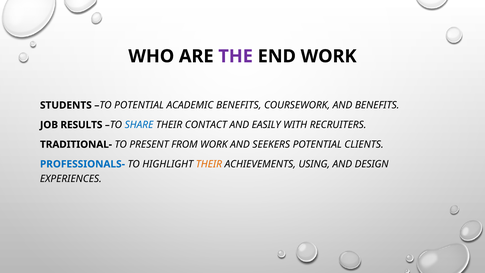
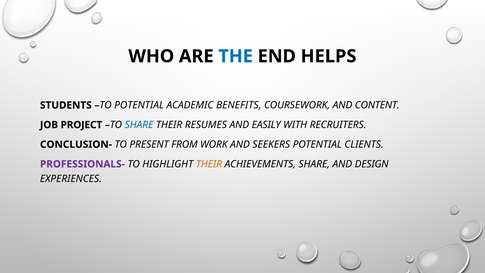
THE colour: purple -> blue (236, 56)
END WORK: WORK -> HELPS (329, 56)
AND BENEFITS: BENEFITS -> CONTENT (377, 105)
RESULTS: RESULTS -> PROJECT (81, 125)
CONTACT: CONTACT -> RESUMES (206, 125)
TRADITIONAL-: TRADITIONAL- -> CONCLUSION- (76, 144)
PROFESSIONALS- colour: blue -> purple (82, 164)
ACHIEVEMENTS USING: USING -> SHARE (314, 164)
